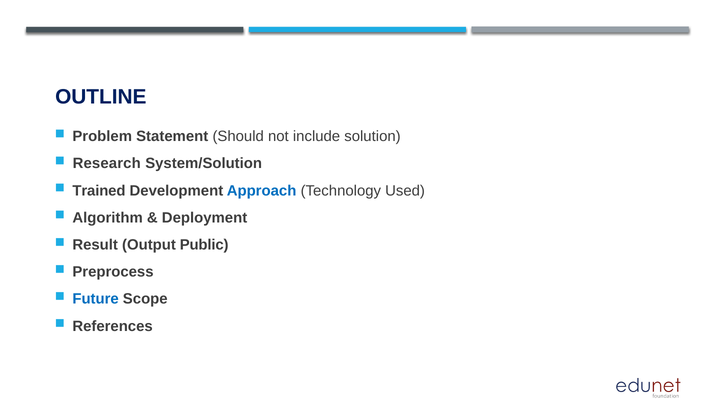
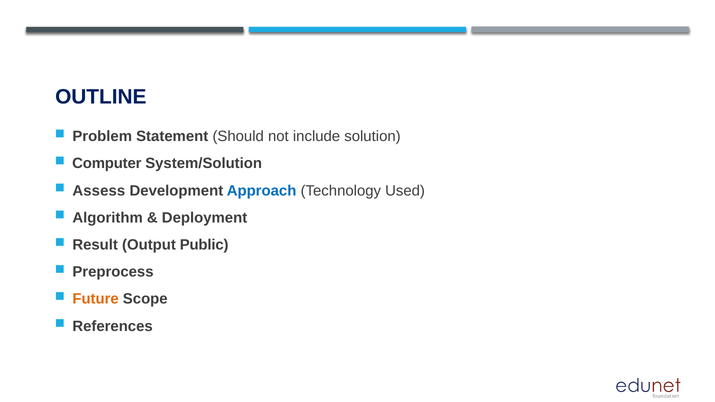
Research: Research -> Computer (107, 164)
Trained: Trained -> Assess (99, 191)
Future colour: blue -> orange (96, 299)
